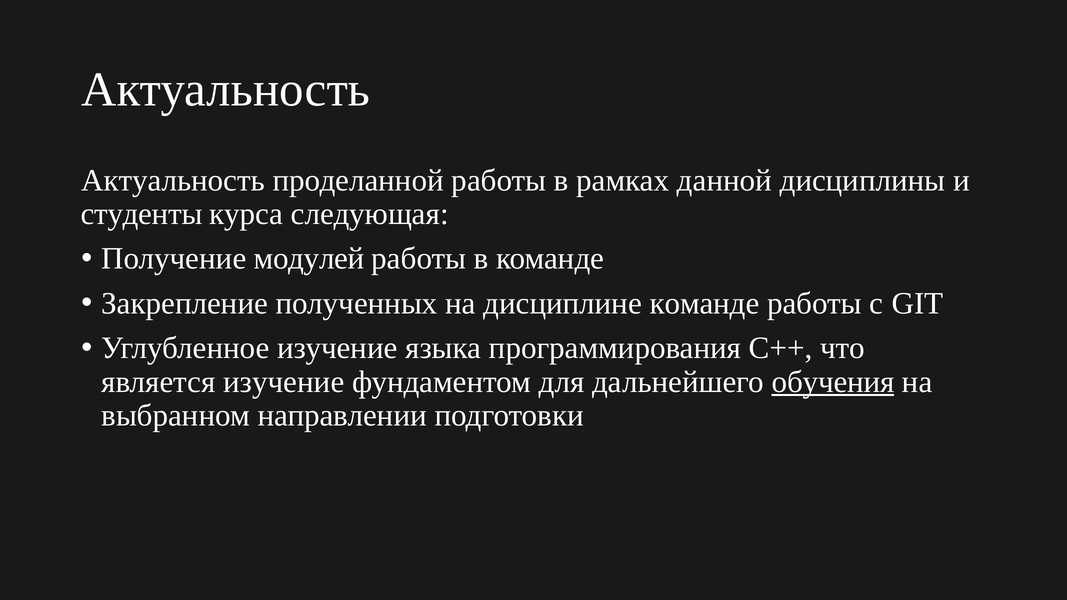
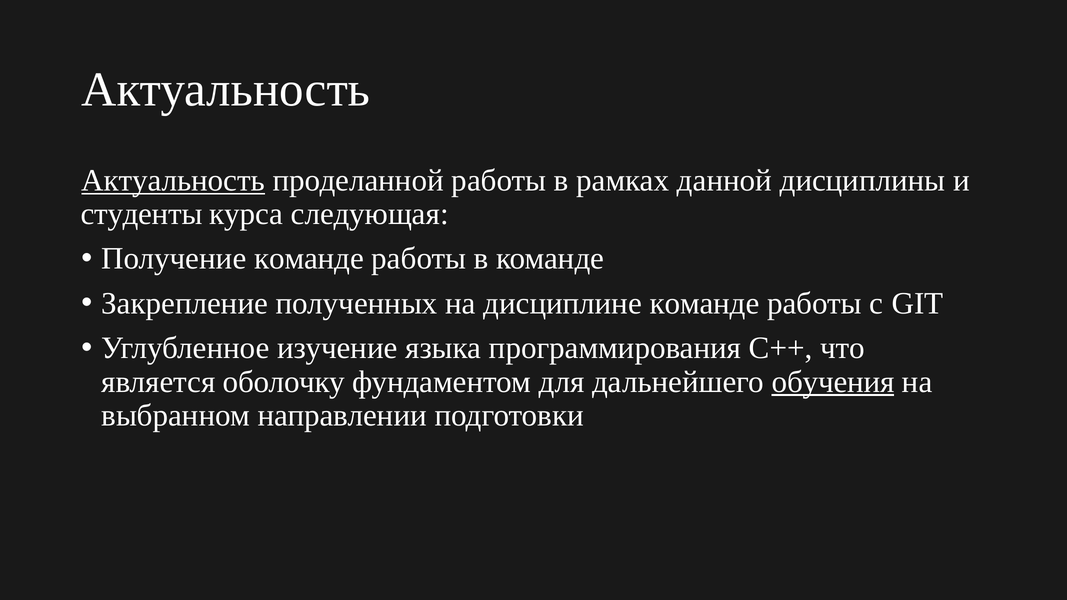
Актуальность underline: none -> present (173, 180)
Получение модулей: модулей -> команде (309, 259)
является изучение: изучение -> оболочку (284, 382)
